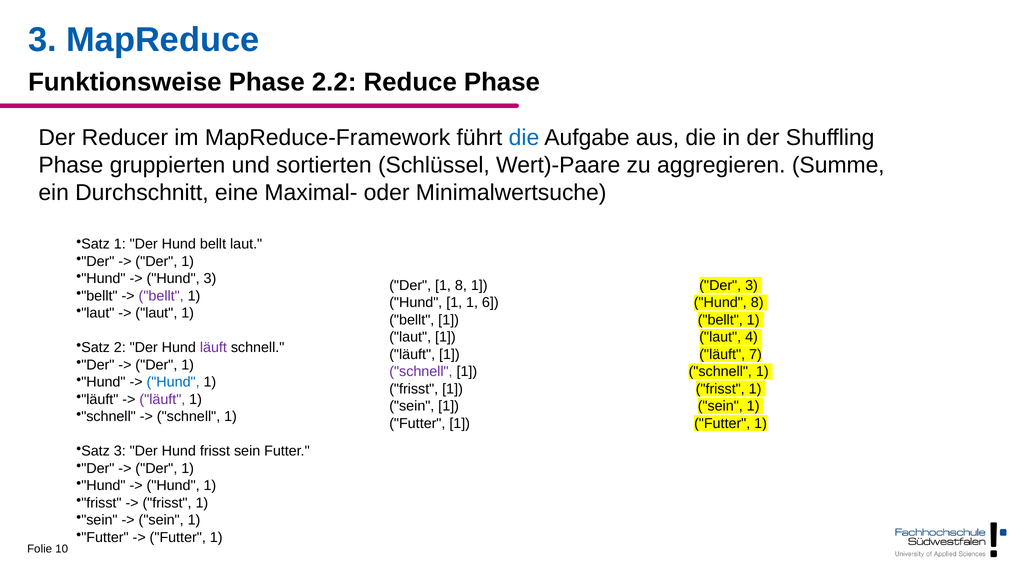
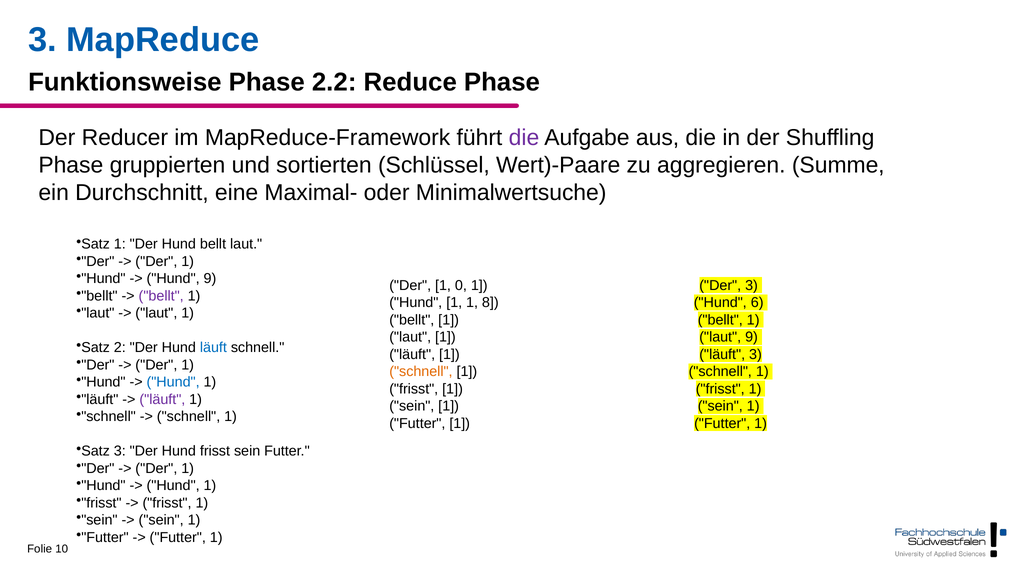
die colour: blue -> purple (524, 138)
Hund 3: 3 -> 9 (210, 279)
1 8: 8 -> 0 (461, 285)
6: 6 -> 8 (490, 303)
Hund 8: 8 -> 6 (757, 303)
laut 4: 4 -> 9 (752, 337)
läuft colour: purple -> blue (213, 348)
läuft 7: 7 -> 3 (755, 354)
schnell colour: purple -> orange (421, 372)
